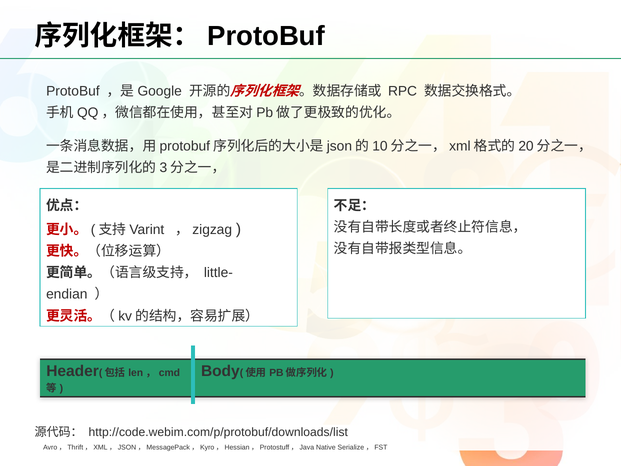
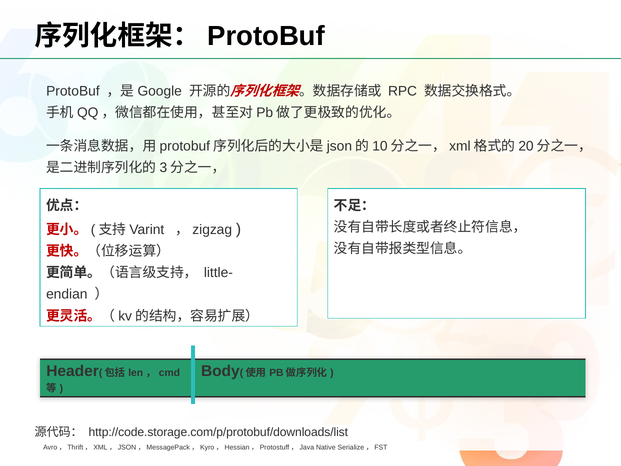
http://code.webim.com/p/protobuf/downloads/list: http://code.webim.com/p/protobuf/downloads/list -> http://code.storage.com/p/protobuf/downloads/list (218, 432)
